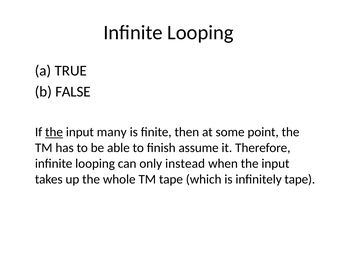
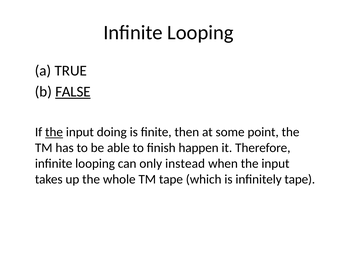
FALSE underline: none -> present (73, 92)
many: many -> doing (112, 132)
assume: assume -> happen (199, 148)
